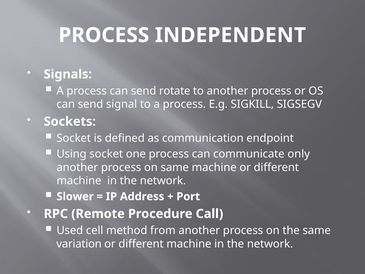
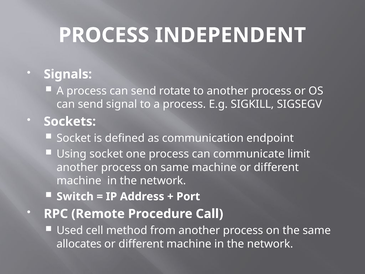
only: only -> limit (299, 154)
Slower: Slower -> Switch (75, 196)
variation: variation -> allocates (79, 244)
